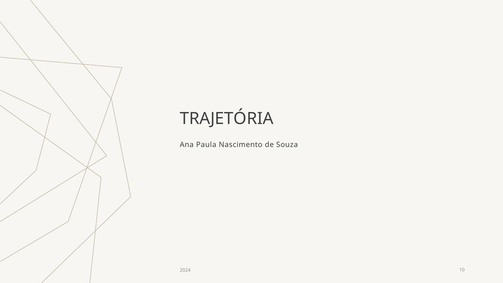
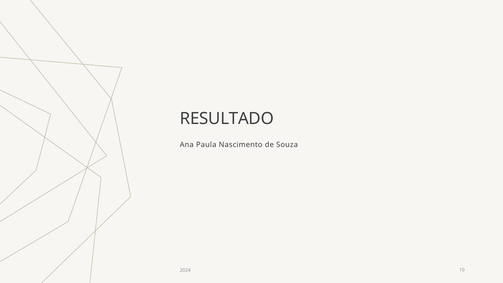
TRAJETÓRIA: TRAJETÓRIA -> RESULTADO (227, 118)
